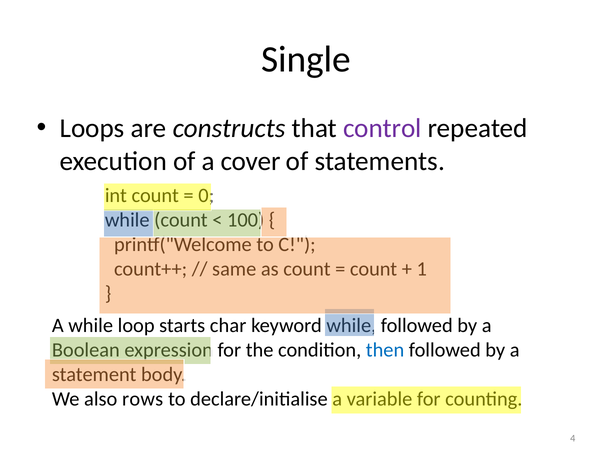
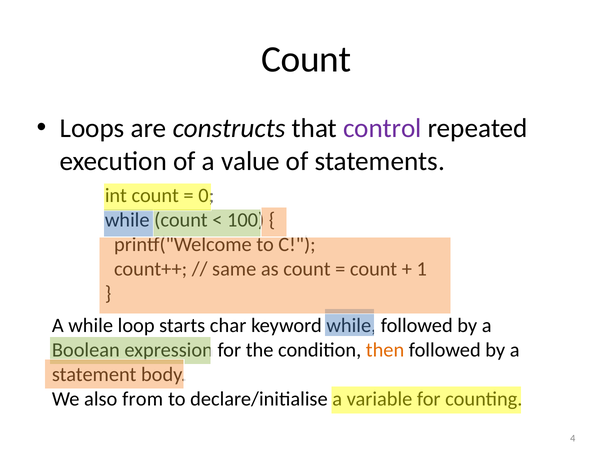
Single: Single -> Count (306, 59)
cover: cover -> value (250, 161)
then colour: blue -> orange (385, 350)
rows: rows -> from (143, 399)
